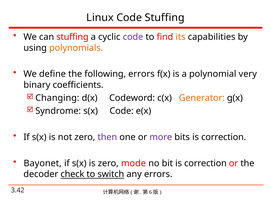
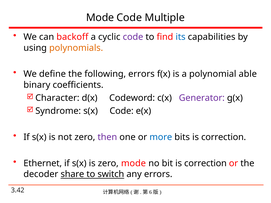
Linux: Linux -> Mode (100, 18)
Code Stuffing: Stuffing -> Multiple (165, 18)
can stuffing: stuffing -> backoff (72, 37)
its colour: orange -> blue (181, 37)
very: very -> able (248, 74)
Changing: Changing -> Character (57, 98)
Generator colour: orange -> purple (202, 98)
more colour: purple -> blue (161, 137)
Bayonet: Bayonet -> Ethernet (43, 164)
check: check -> share (72, 174)
